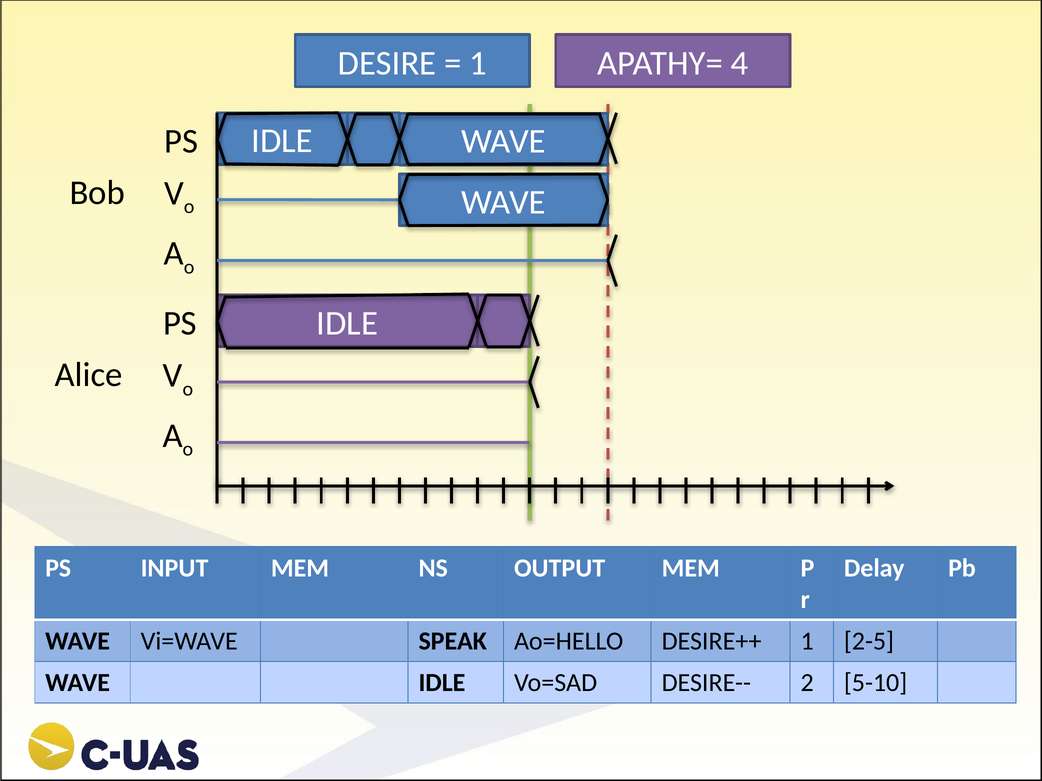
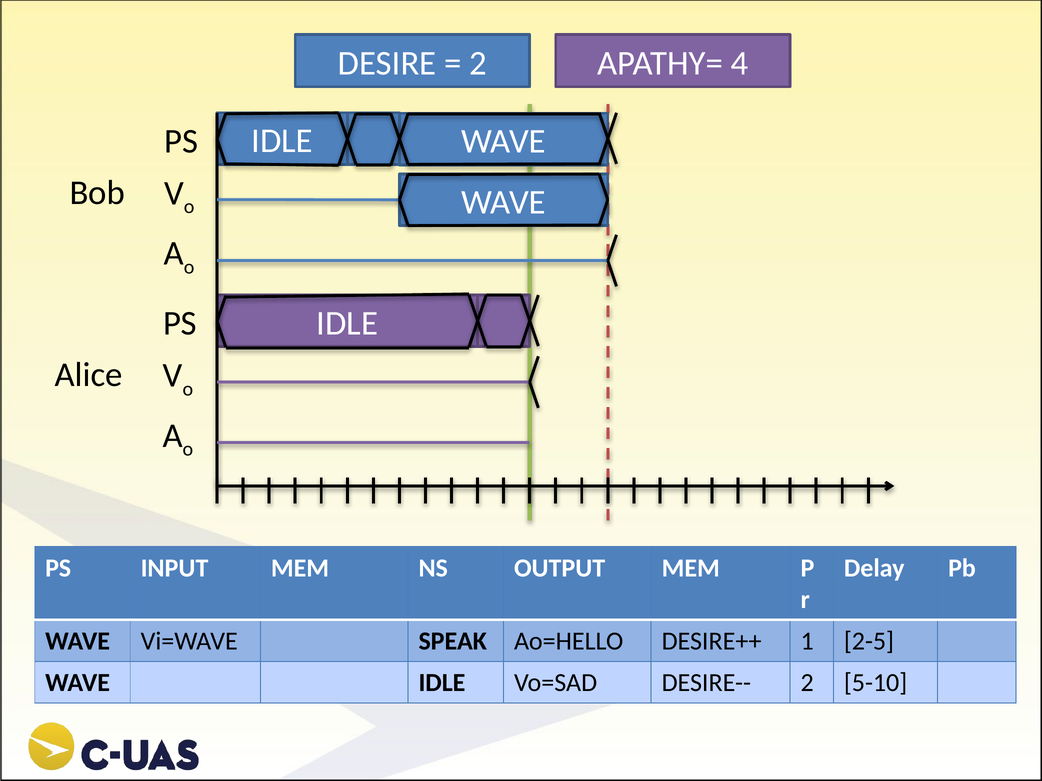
1: 1 -> 2 (478, 63)
